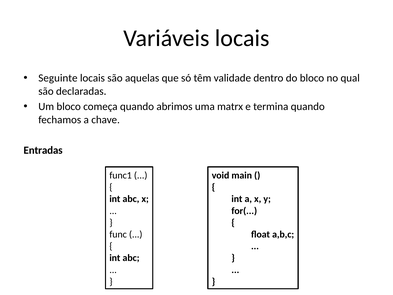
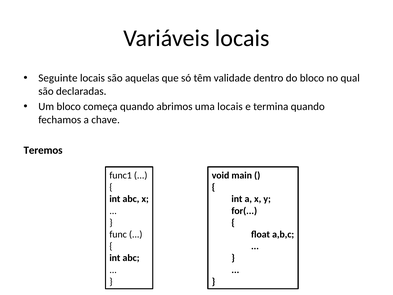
uma matrx: matrx -> locais (230, 106)
Entradas: Entradas -> Teremos (43, 150)
